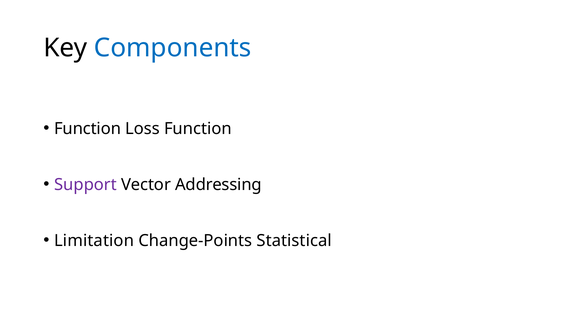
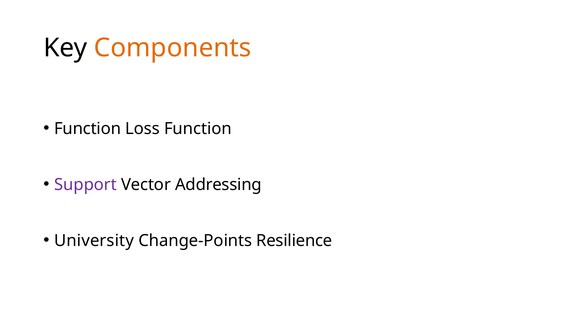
Components colour: blue -> orange (173, 48)
Limitation: Limitation -> University (94, 240)
Statistical: Statistical -> Resilience (294, 240)
